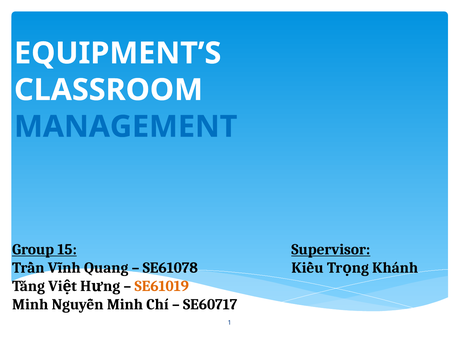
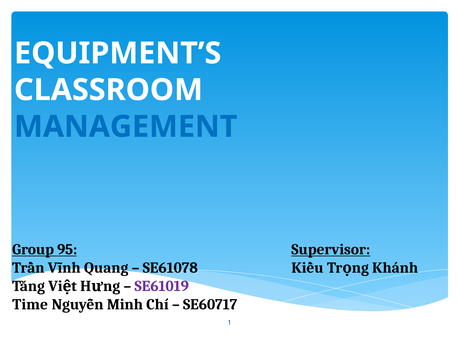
15: 15 -> 95 (67, 250)
SE61019 colour: orange -> purple (162, 286)
Minh: Minh -> Time (30, 305)
